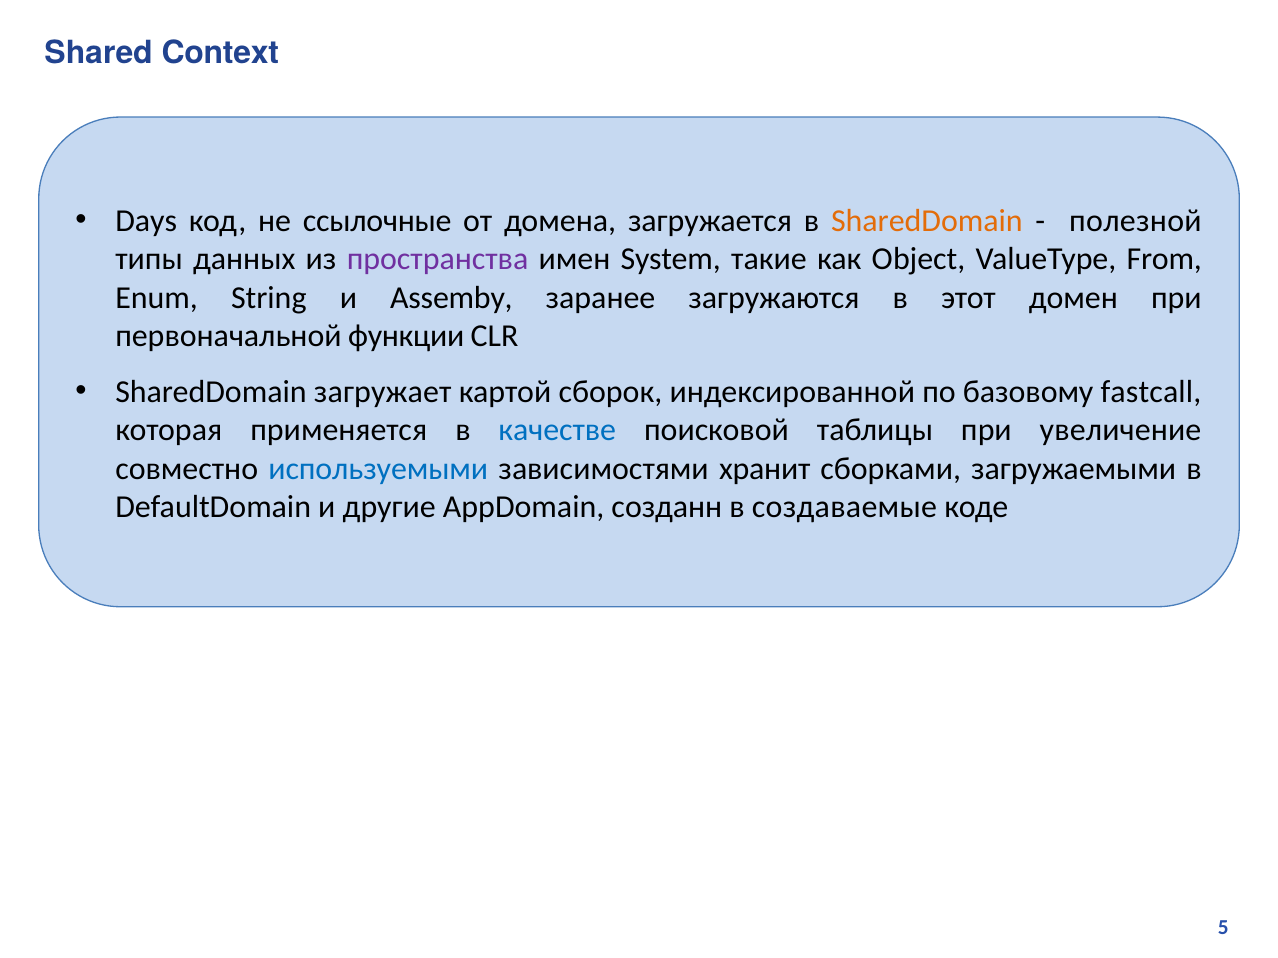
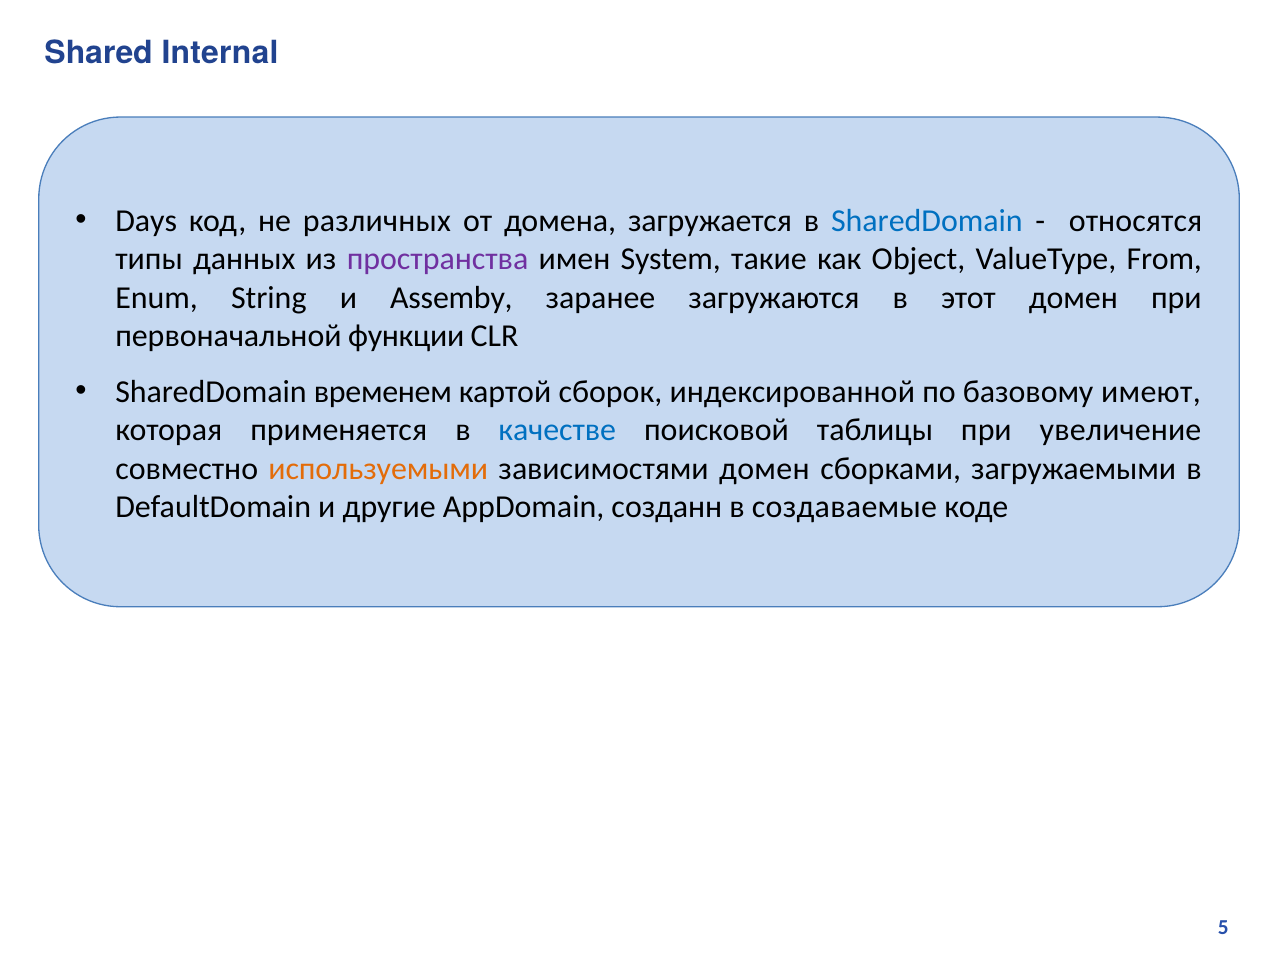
Context: Context -> Internal (220, 53)
ссылочные: ссылочные -> различных (377, 221)
SharedDomain colour: orange -> blue (927, 221)
полезной: полезной -> относятся (1136, 221)
загружает: загружает -> временем (383, 392)
fastcall: fastcall -> имеют (1151, 392)
используемыми colour: blue -> orange (378, 469)
зависимостями хранит: хранит -> домен (764, 469)
